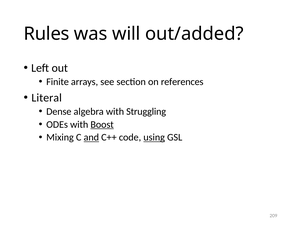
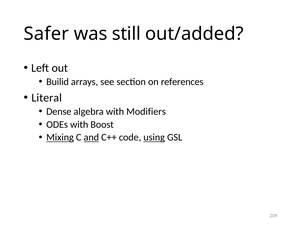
Rules: Rules -> Safer (46, 34)
will: will -> still (126, 34)
Finite: Finite -> Builid (58, 82)
Struggling: Struggling -> Modifiers (146, 111)
Boost underline: present -> none (102, 124)
Mixing underline: none -> present (60, 137)
